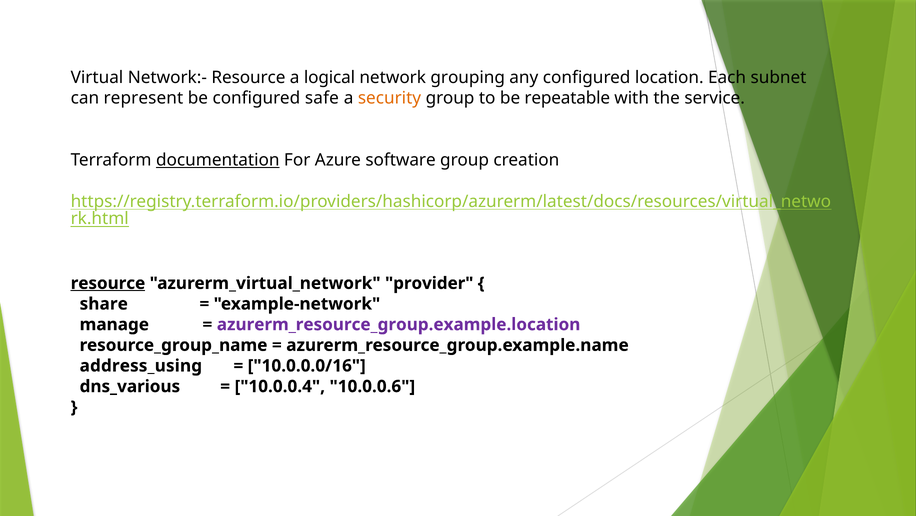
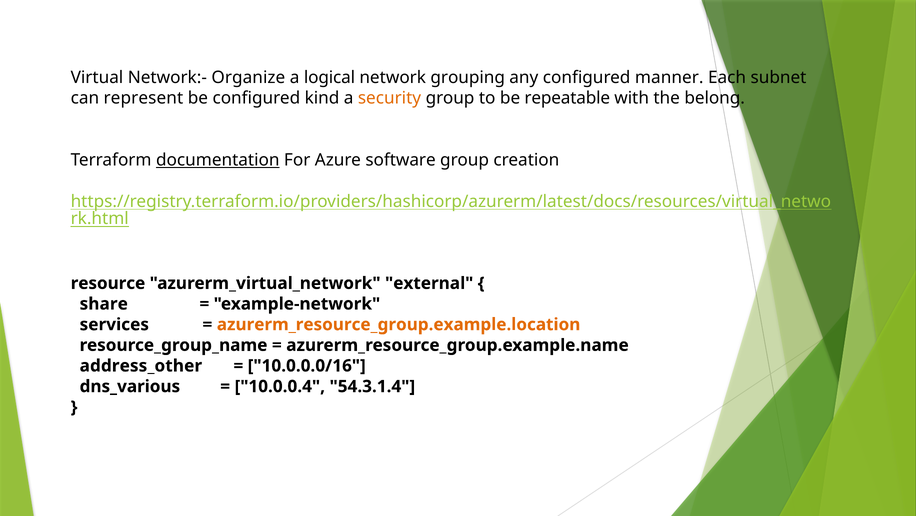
Network:- Resource: Resource -> Organize (248, 77)
location: location -> manner (669, 77)
safe: safe -> kind (322, 98)
service: service -> belong (715, 98)
resource underline: present -> none (108, 283)
provider: provider -> external (429, 283)
manage: manage -> services (114, 324)
azurerm_resource_group.example.location colour: purple -> orange (399, 324)
address_using: address_using -> address_other (141, 365)
10.0.0.6: 10.0.0.6 -> 54.3.1.4 (372, 386)
